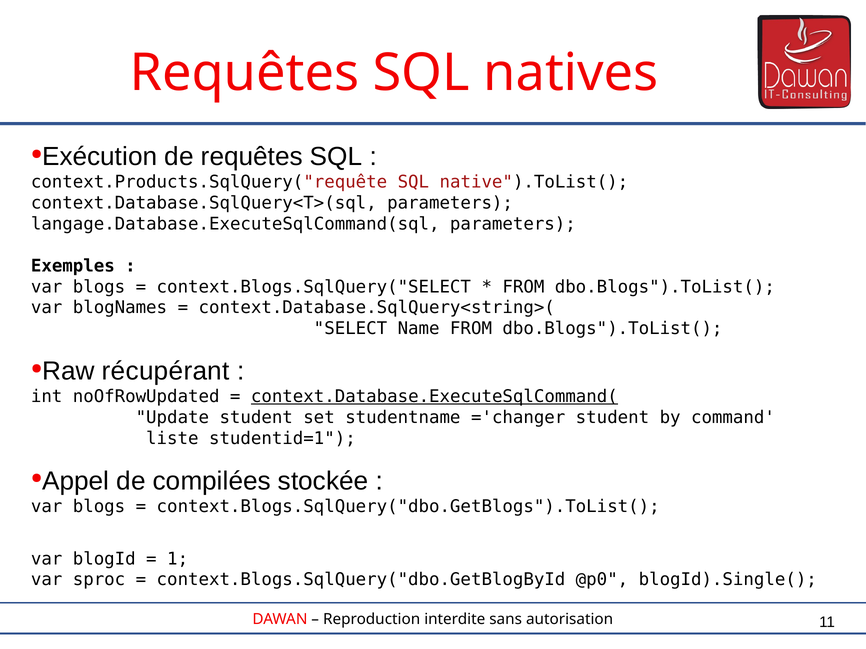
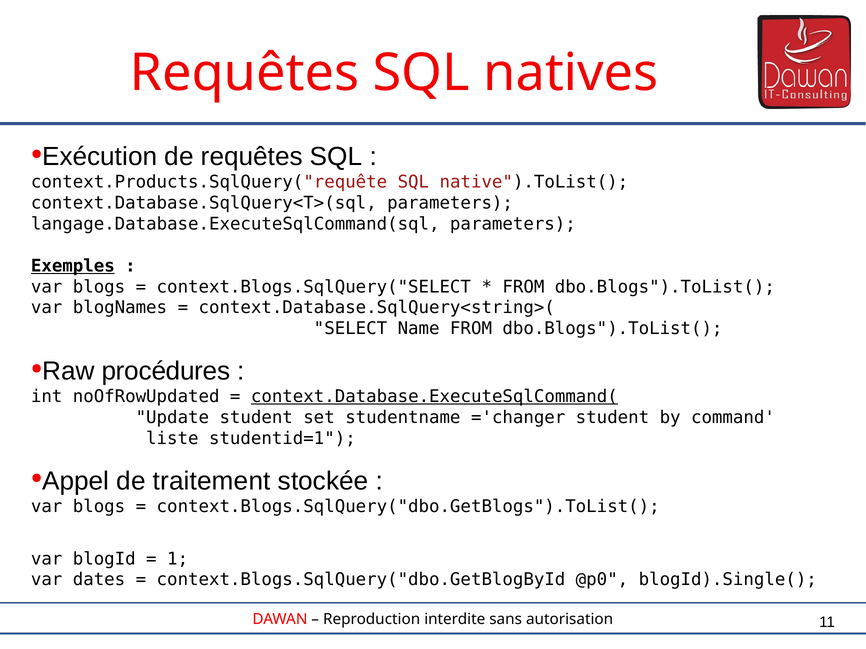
Exemples underline: none -> present (73, 266)
récupérant: récupérant -> procédures (166, 371)
compilées: compilées -> traitement (212, 481)
sproc: sproc -> dates (99, 580)
